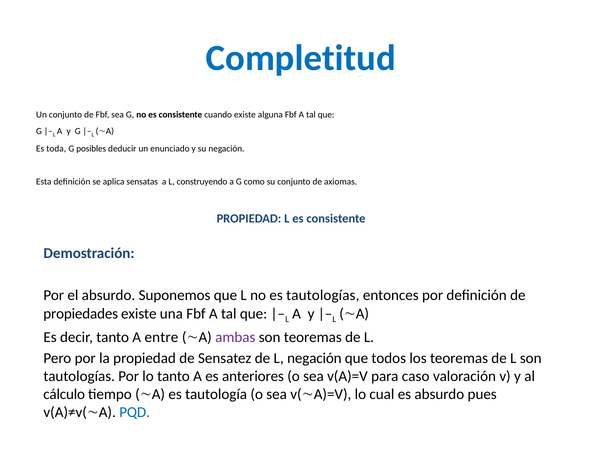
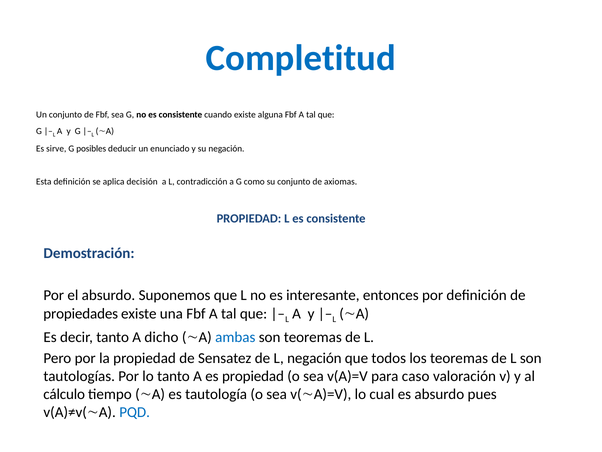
toda: toda -> sirve (56, 149)
sensatas: sensatas -> decisión (142, 181)
construyendo: construyendo -> contradicción (202, 181)
es tautologías: tautologías -> interesante (323, 295)
entre: entre -> dicho (161, 337)
ambas colour: purple -> blue (235, 337)
es anteriores: anteriores -> propiedad (253, 376)
